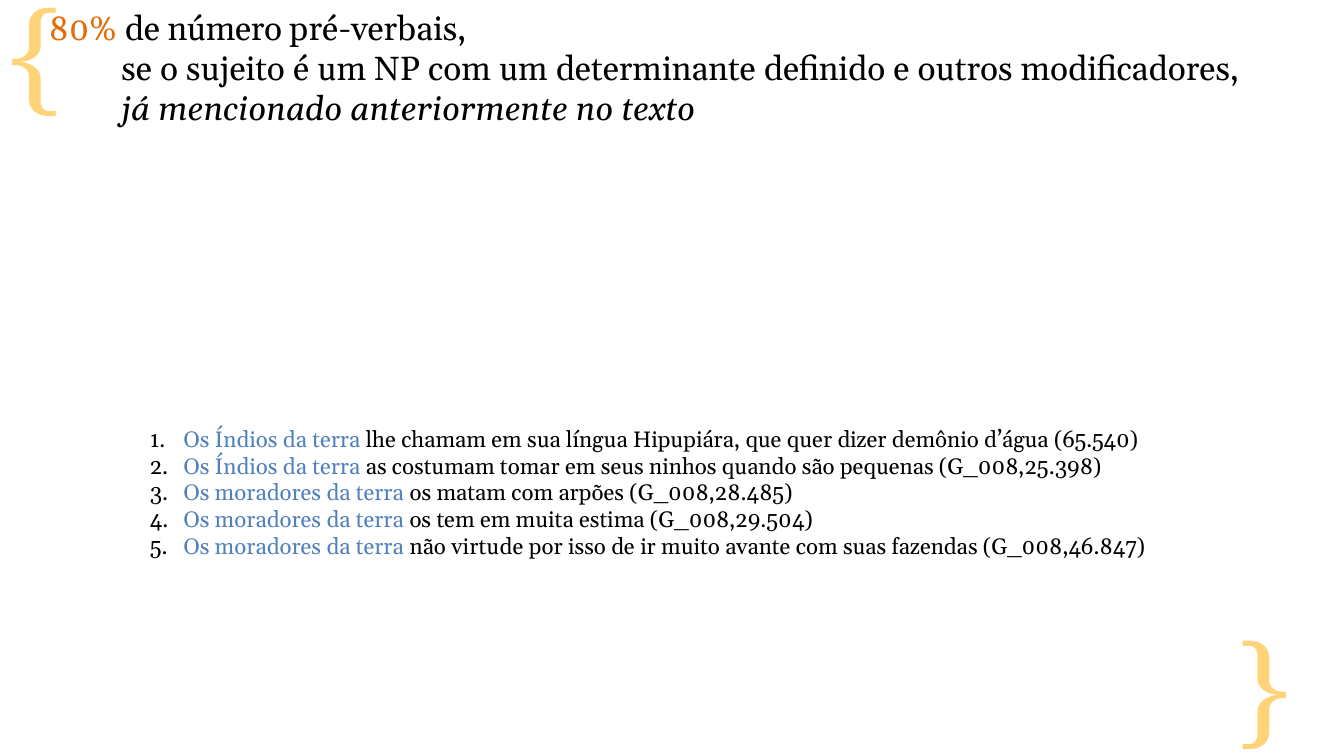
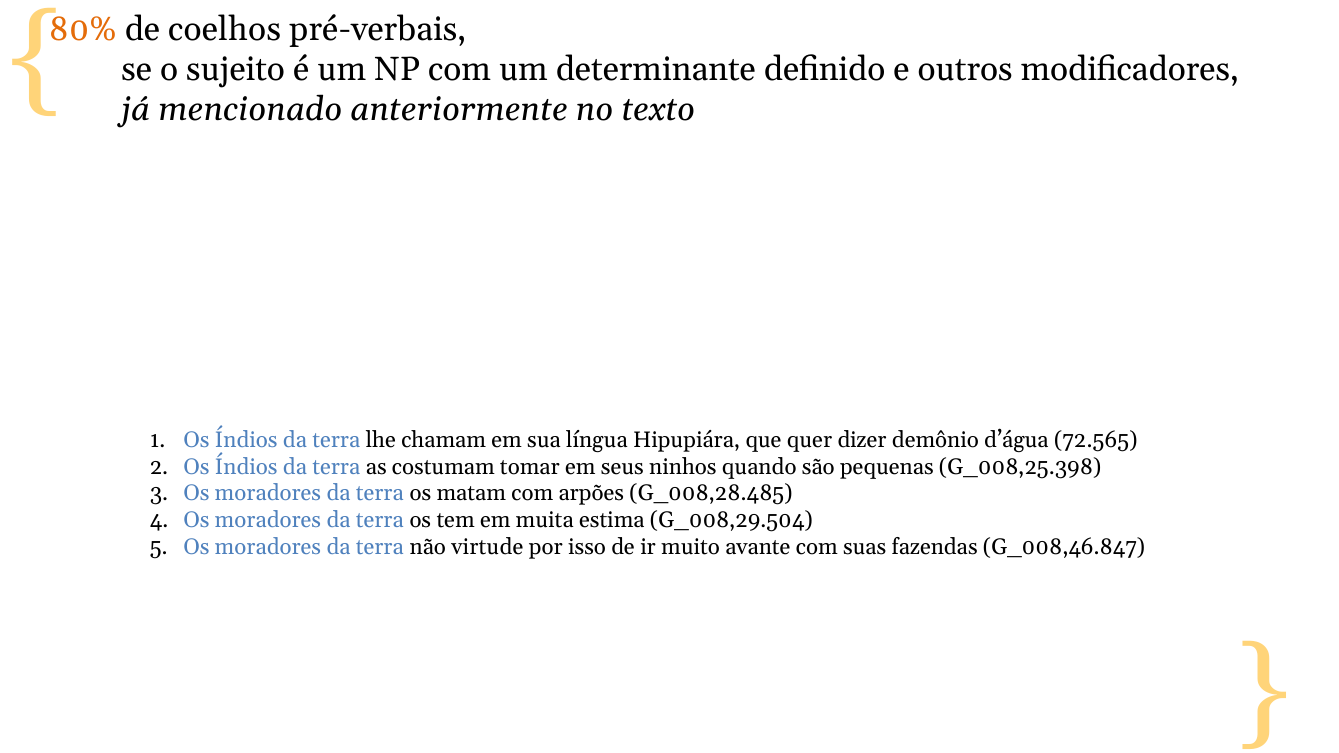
número: número -> coelhos (225, 29)
65.540: 65.540 -> 72.565 (1096, 440)
